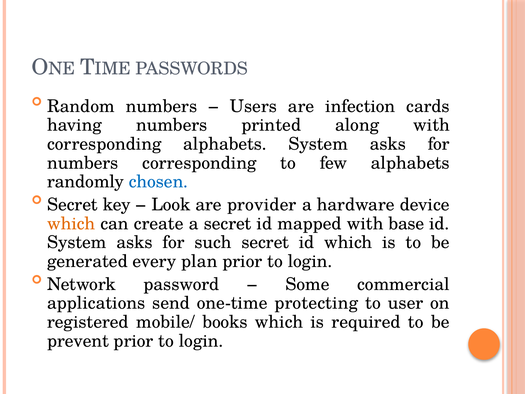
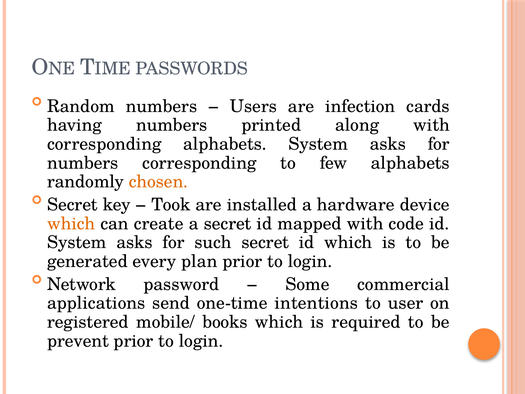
chosen colour: blue -> orange (159, 182)
Look: Look -> Took (171, 205)
provider: provider -> installed (262, 205)
base: base -> code (406, 223)
protecting: protecting -> intentions (316, 303)
